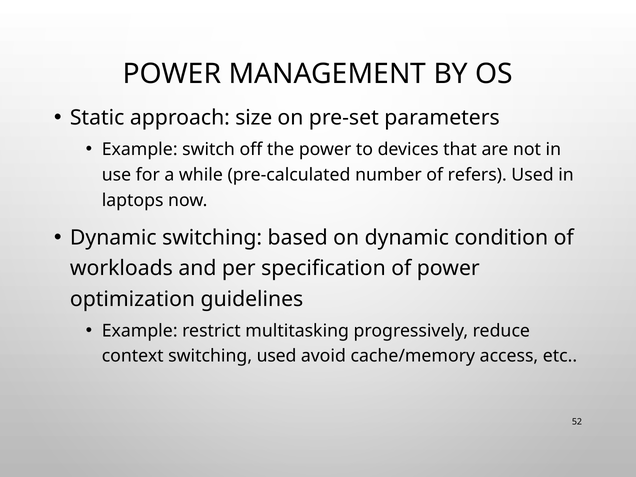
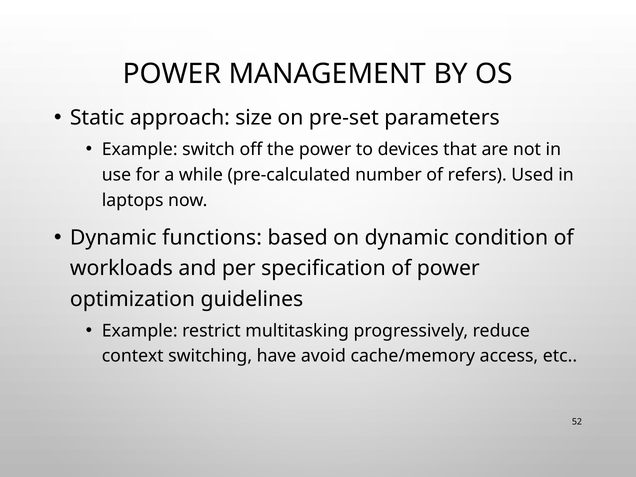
Dynamic switching: switching -> functions (212, 238)
switching used: used -> have (276, 356)
